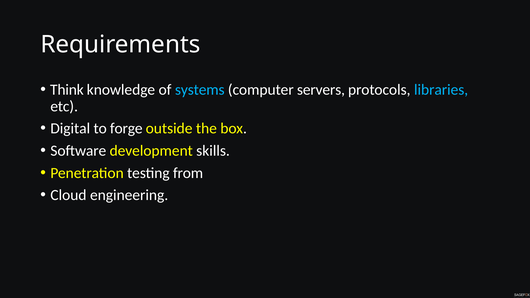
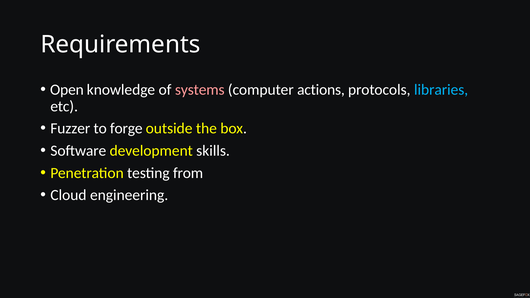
Think: Think -> Open (67, 90)
systems colour: light blue -> pink (200, 90)
servers: servers -> actions (321, 90)
Digital: Digital -> Fuzzer (70, 129)
